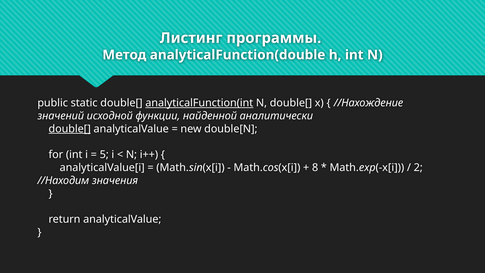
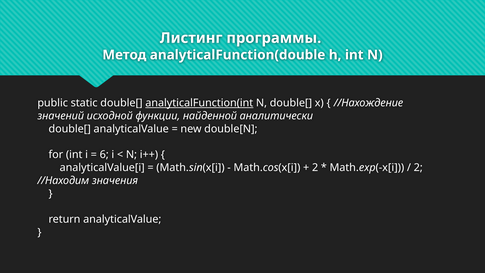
double[ underline: present -> none (70, 129)
5: 5 -> 6 (104, 155)
8: 8 -> 2 (315, 167)
